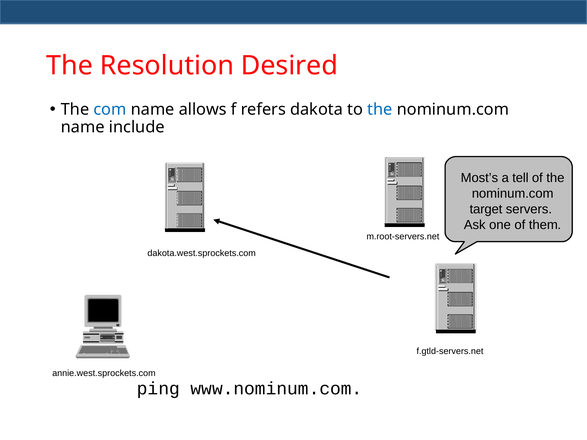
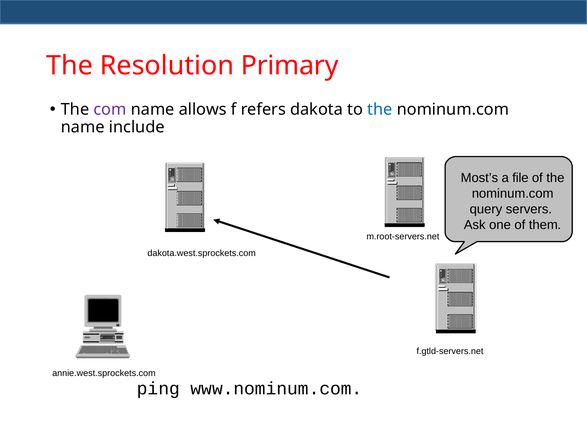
Desired: Desired -> Primary (290, 66)
com colour: blue -> purple (110, 109)
tell: tell -> file (520, 178)
target: target -> query (486, 209)
